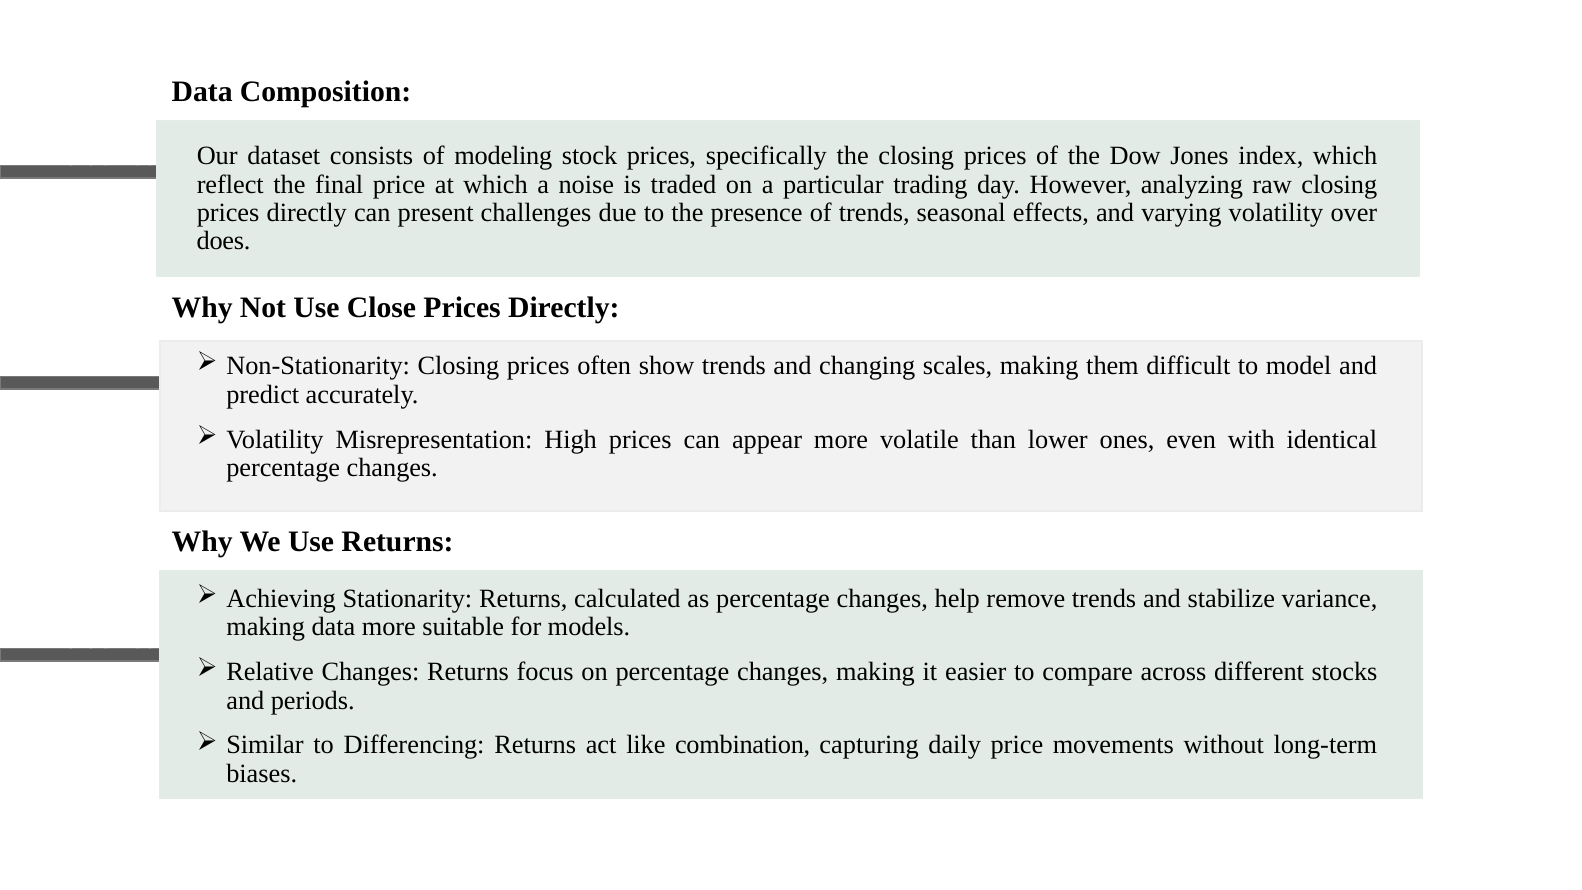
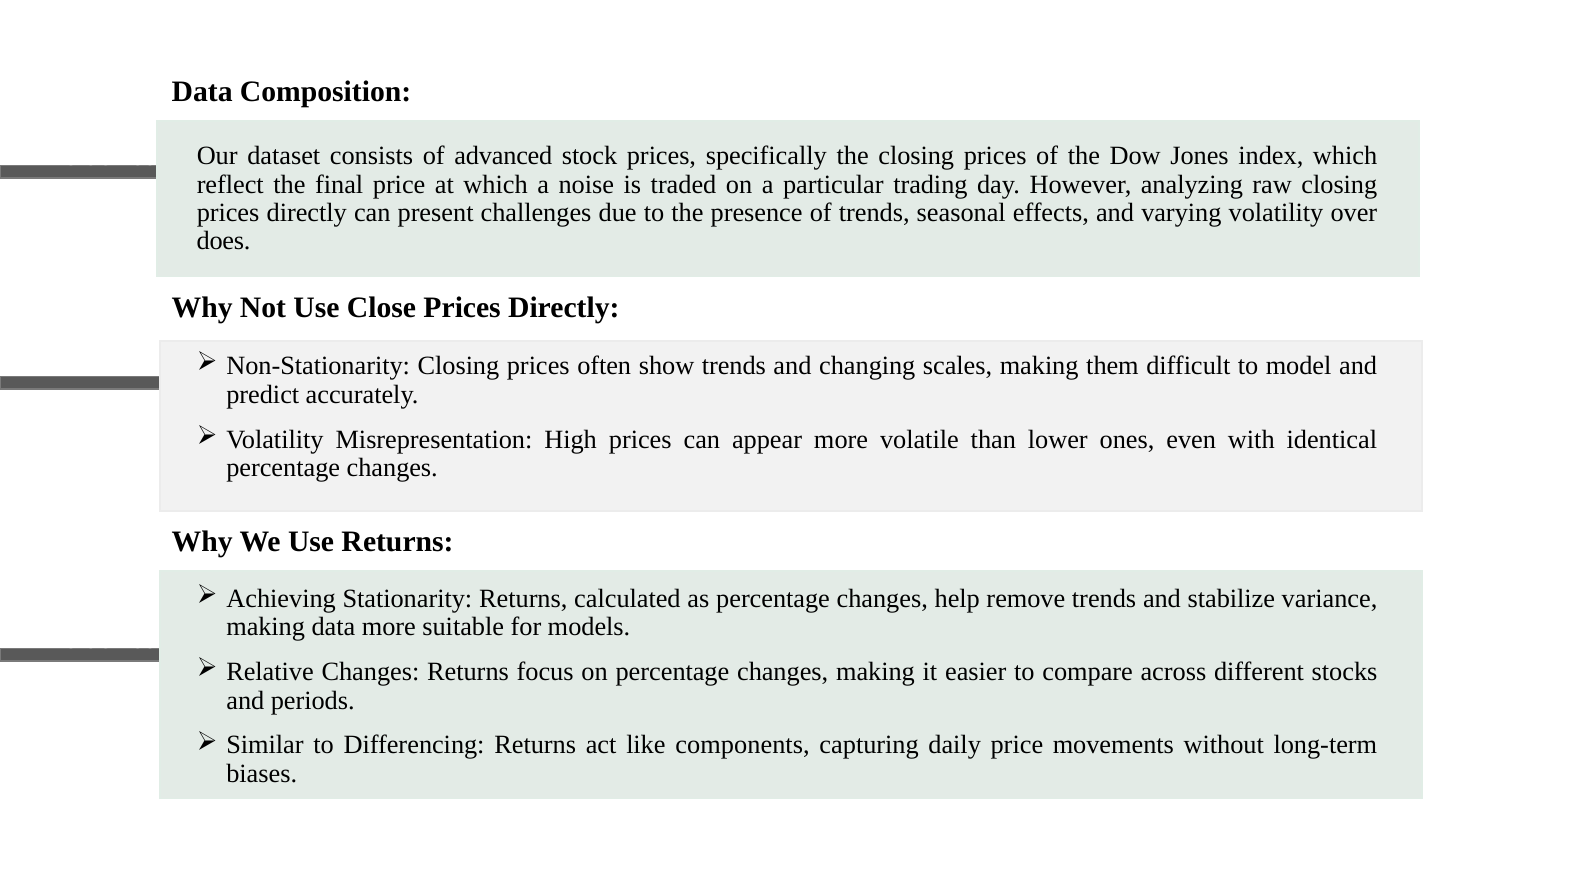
modeling: modeling -> advanced (503, 156)
combination: combination -> components (743, 745)
